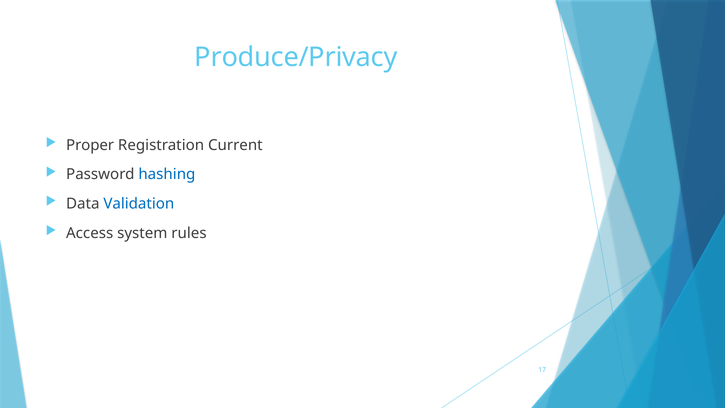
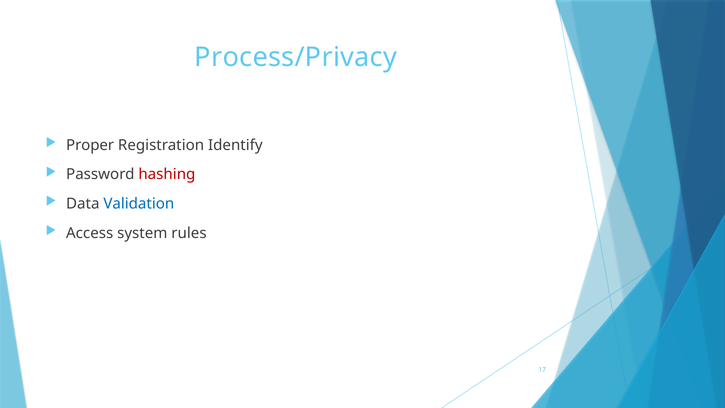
Produce/Privacy: Produce/Privacy -> Process/Privacy (296, 57)
Current: Current -> Identify (235, 145)
hashing colour: blue -> red (167, 174)
